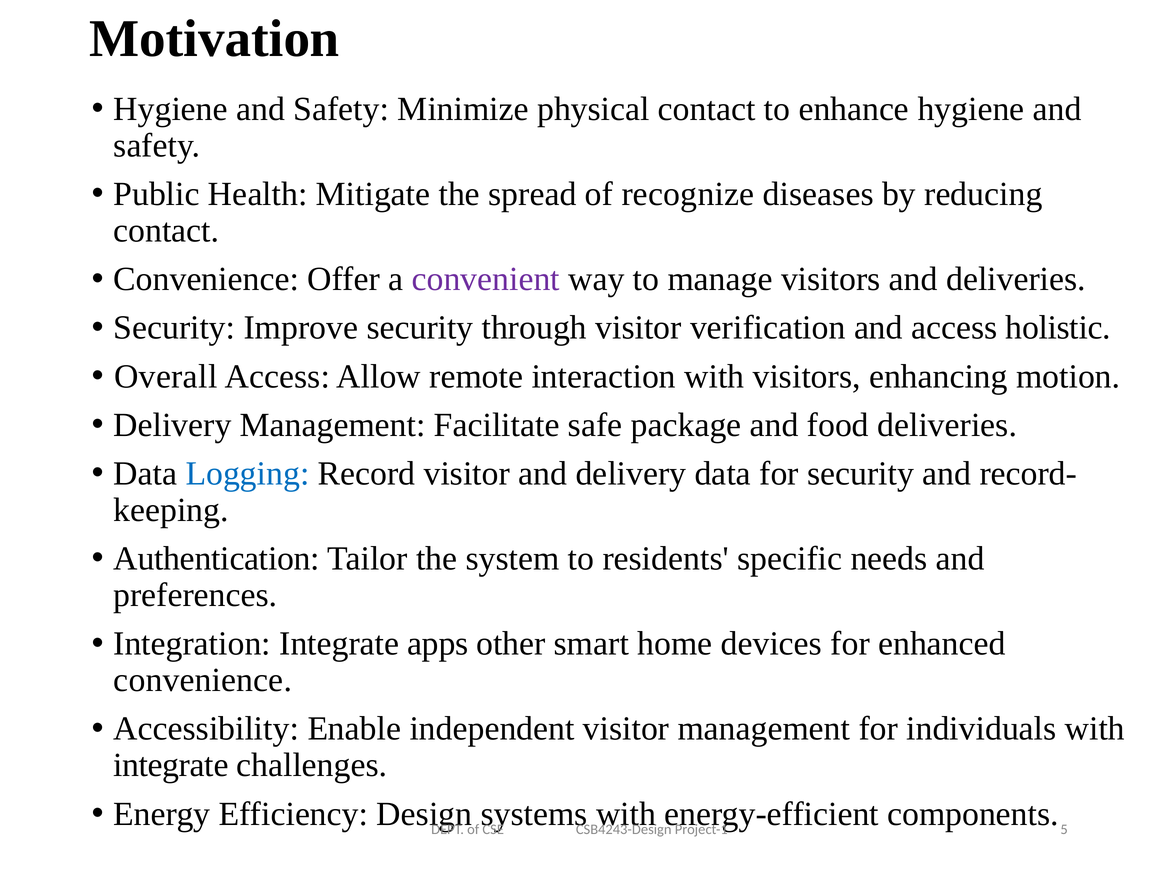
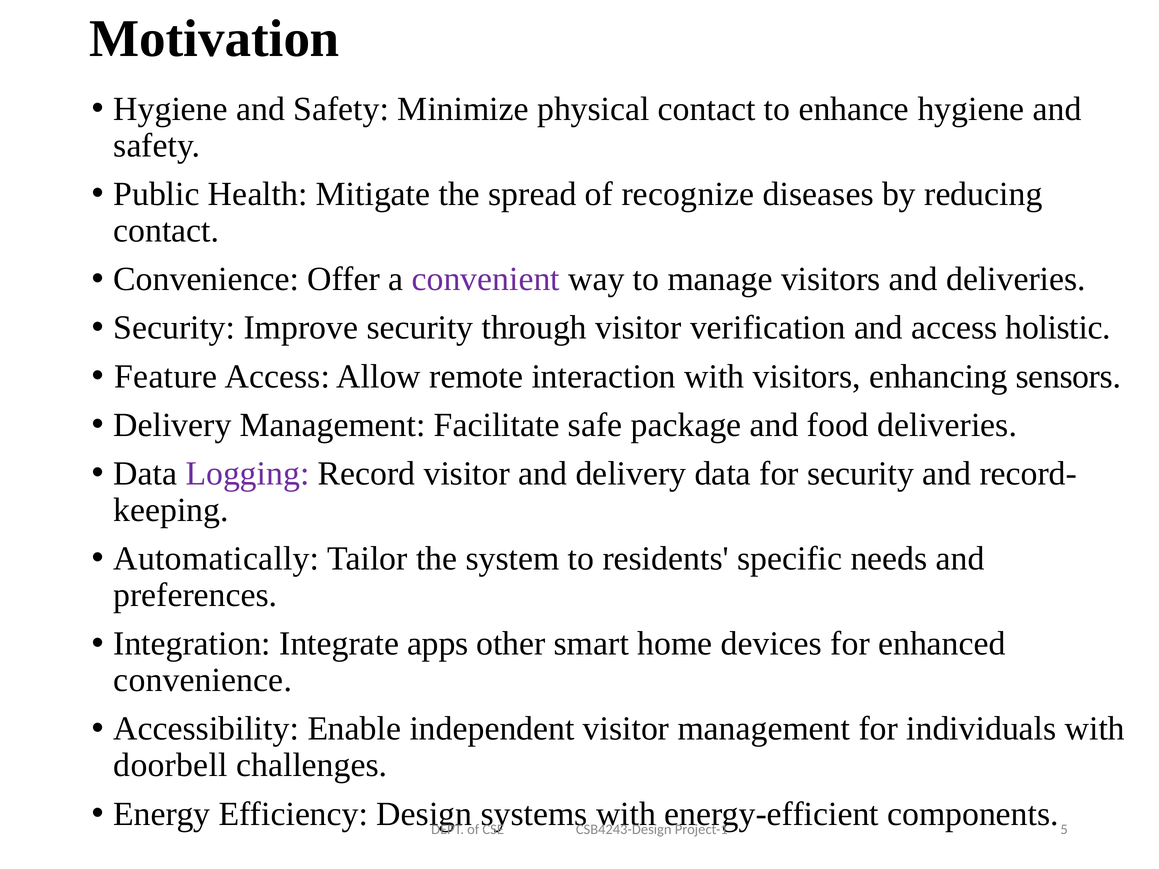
Overall: Overall -> Feature (166, 377)
motion: motion -> sensors (1068, 377)
Logging colour: blue -> purple (247, 474)
Authentication: Authentication -> Automatically (216, 559)
integrate: integrate -> doorbell (171, 766)
